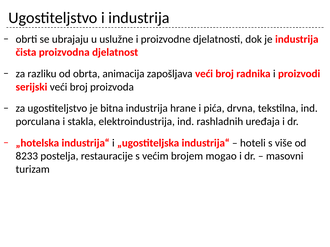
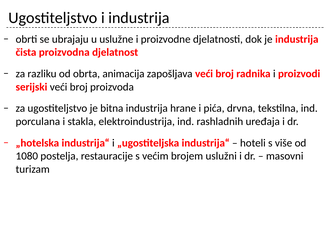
8233: 8233 -> 1080 (27, 156)
mogao: mogao -> uslužni (221, 156)
